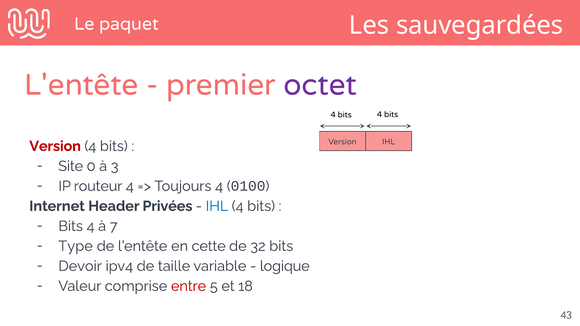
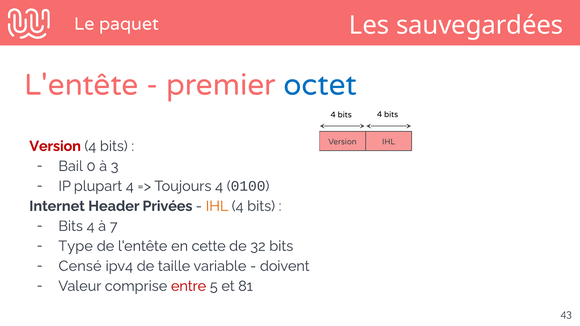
octet colour: purple -> blue (320, 85)
Site: Site -> Bail (71, 166)
routeur: routeur -> plupart (98, 186)
IHL colour: blue -> orange (217, 206)
Devoir: Devoir -> Censé (80, 266)
logique: logique -> doivent (285, 266)
18: 18 -> 81 (245, 286)
